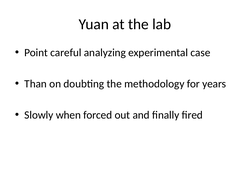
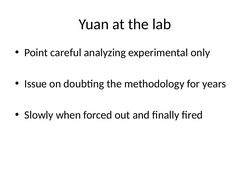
case: case -> only (200, 52)
Than: Than -> Issue (36, 84)
